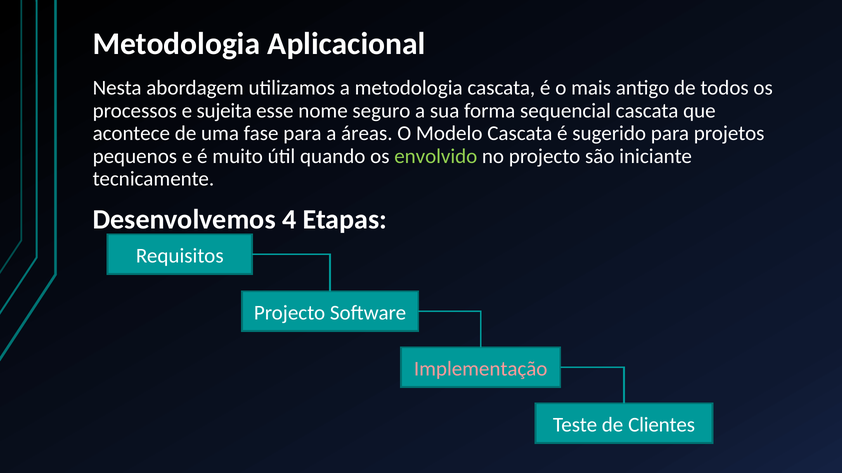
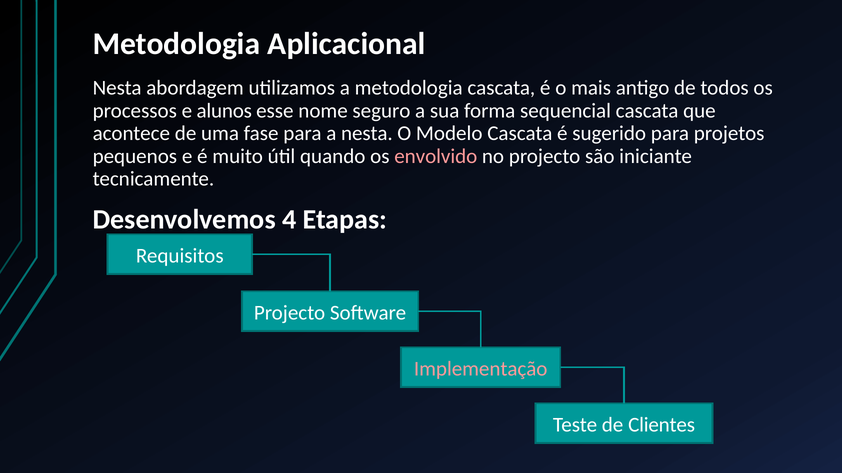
sujeita: sujeita -> alunos (224, 111)
a áreas: áreas -> nesta (367, 134)
envolvido colour: light green -> pink (436, 156)
